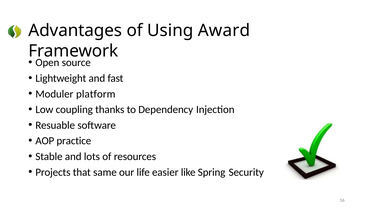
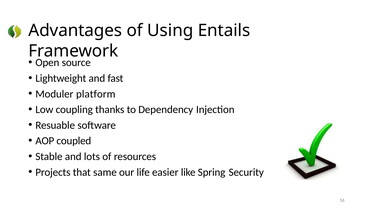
Award: Award -> Entails (224, 31)
practice: practice -> coupled (74, 141)
